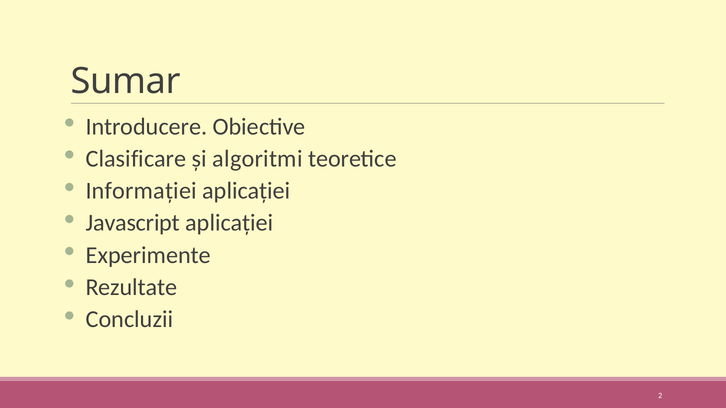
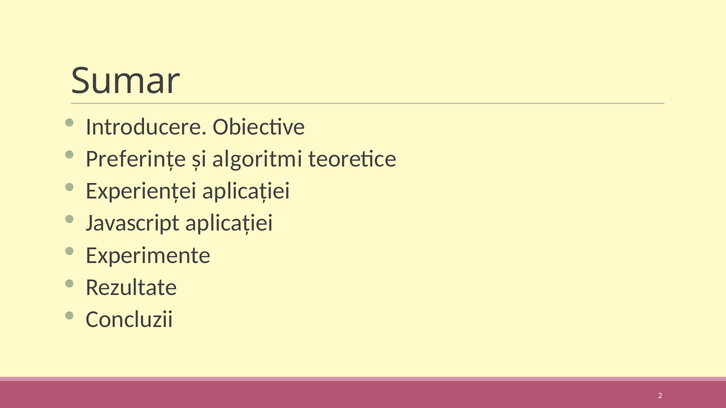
Clasificare: Clasificare -> Preferințe (136, 159)
Informației: Informației -> Experienței (141, 191)
